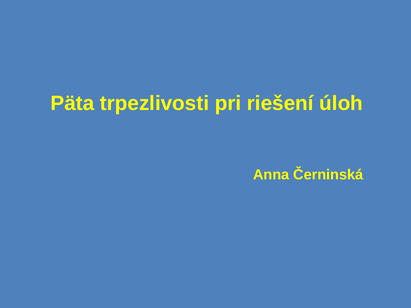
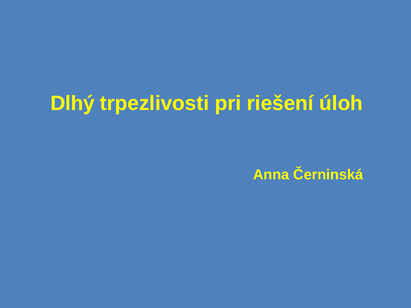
Päta: Päta -> Dlhý (73, 103)
